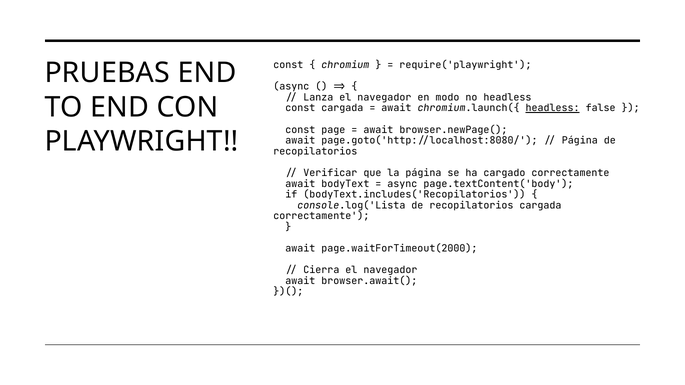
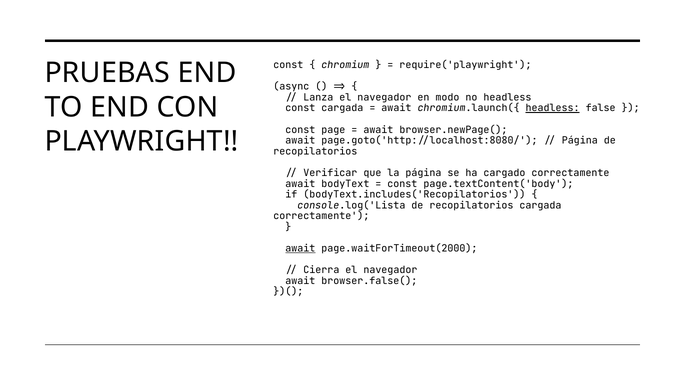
async: async -> const (402, 184)
await underline: none -> present (300, 249)
browser.await(: browser.await( -> browser.false( (369, 281)
